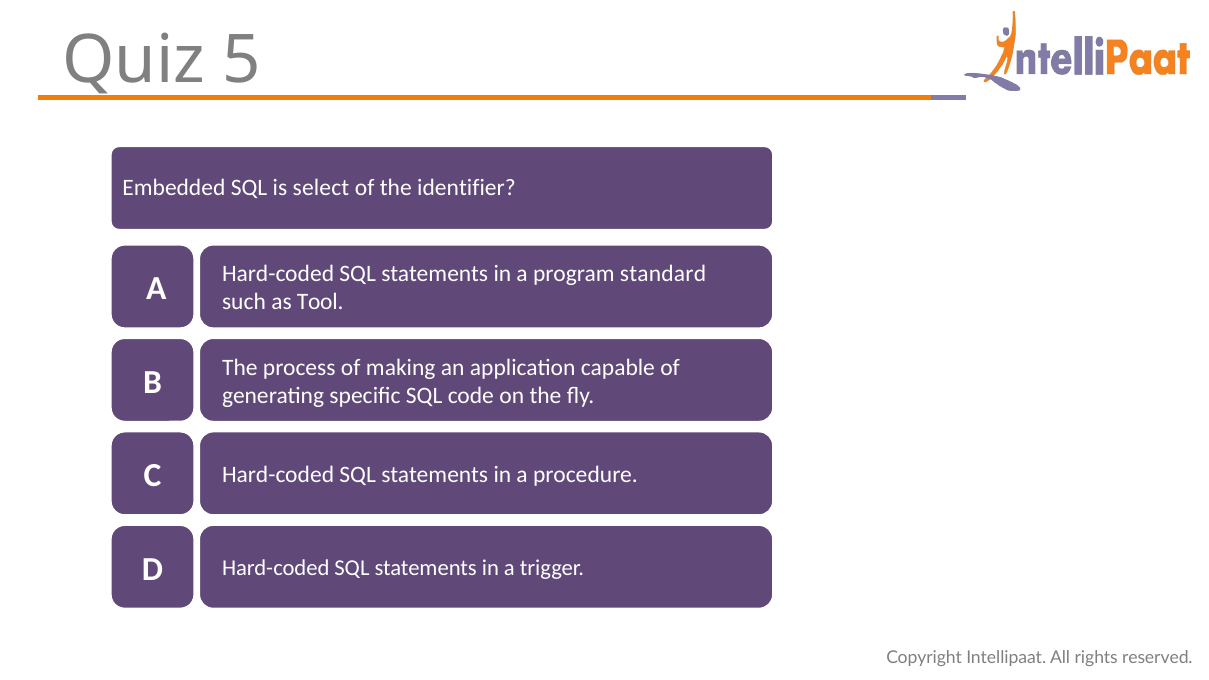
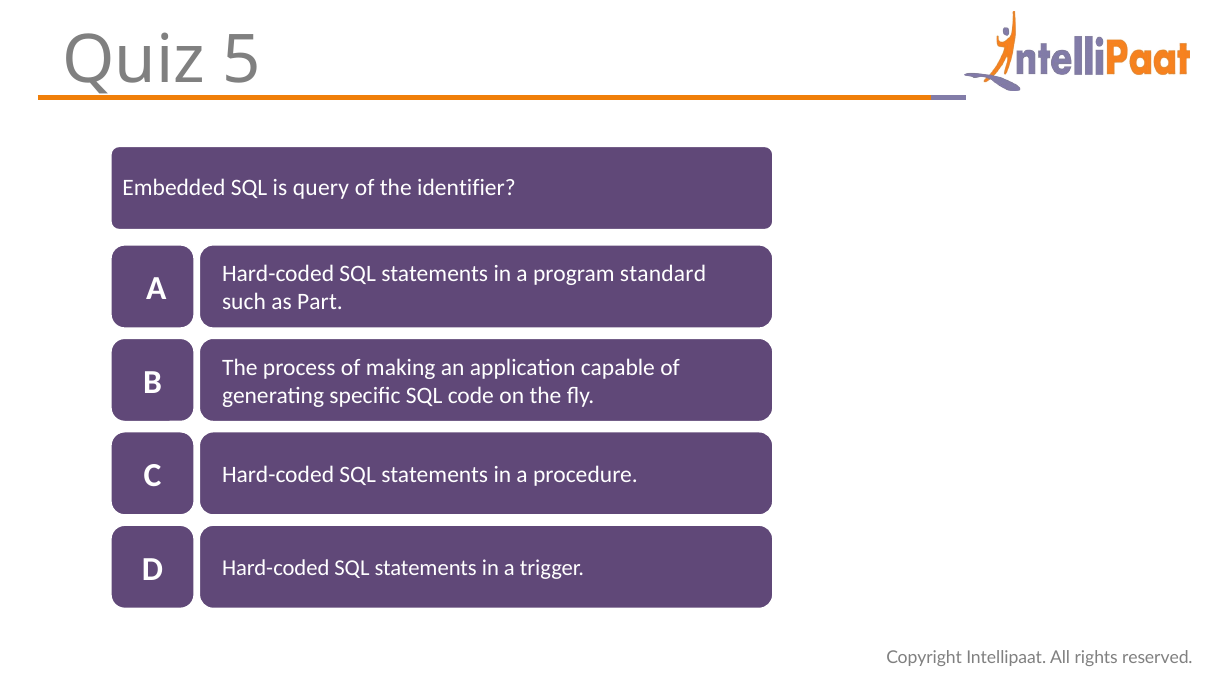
select: select -> query (321, 188)
Tool: Tool -> Part (320, 302)
